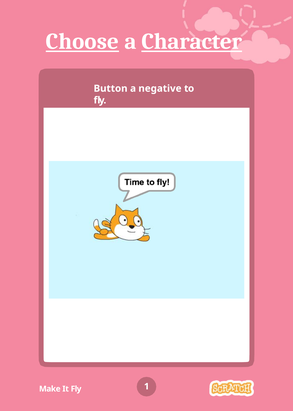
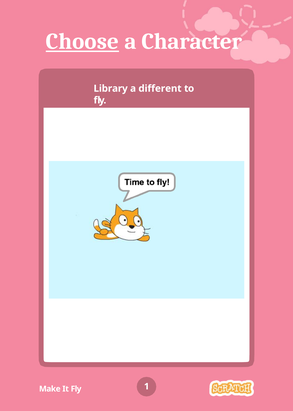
Character underline: present -> none (192, 41)
Button: Button -> Library (111, 88)
negative: negative -> different (160, 88)
